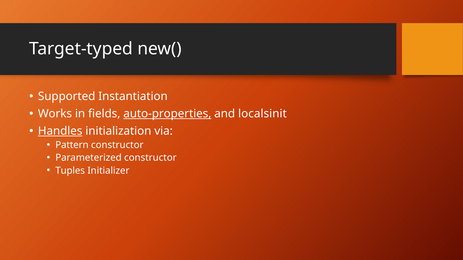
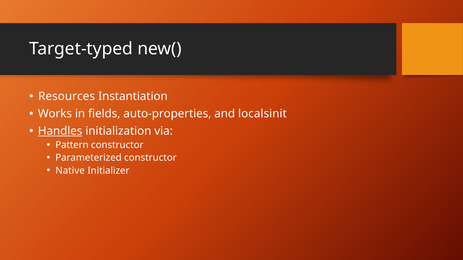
Supported: Supported -> Resources (67, 97)
auto-properties underline: present -> none (167, 114)
Tuples: Tuples -> Native (70, 171)
